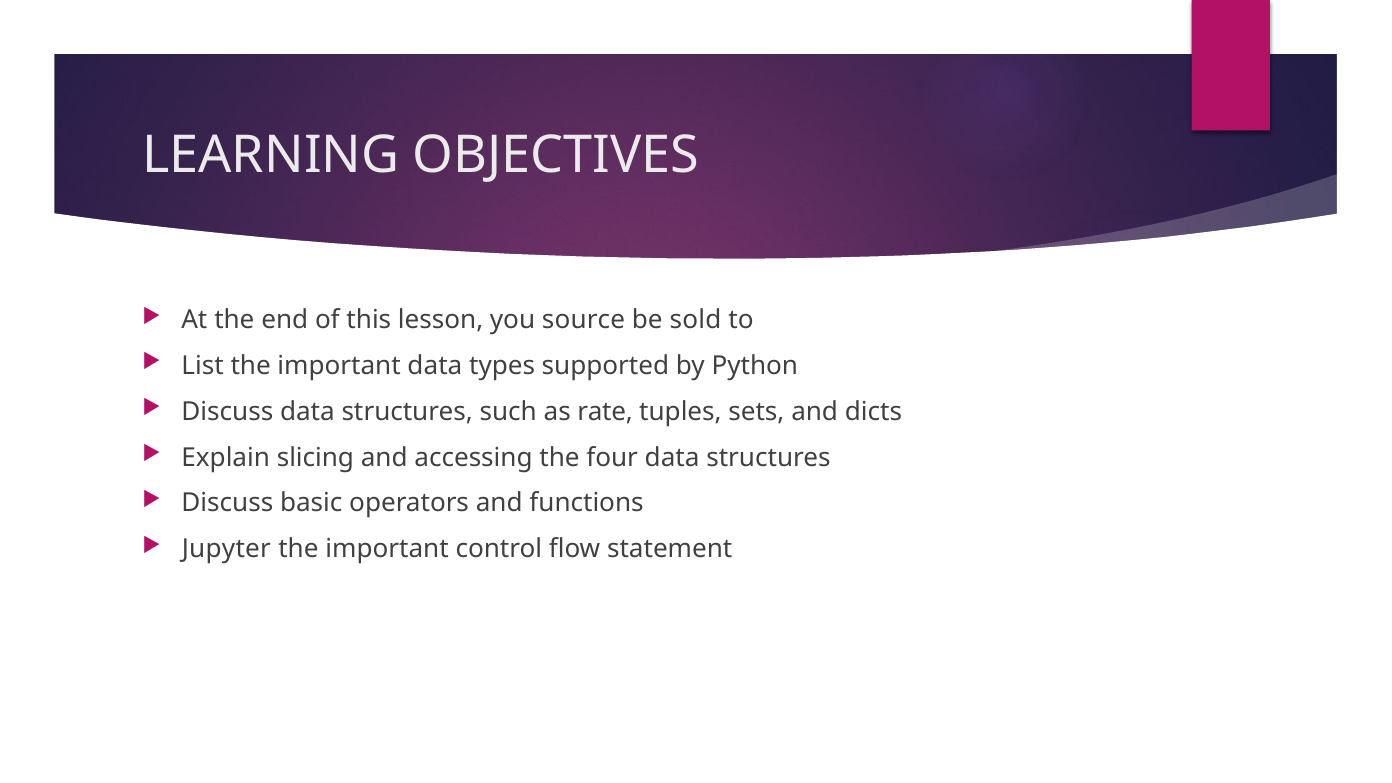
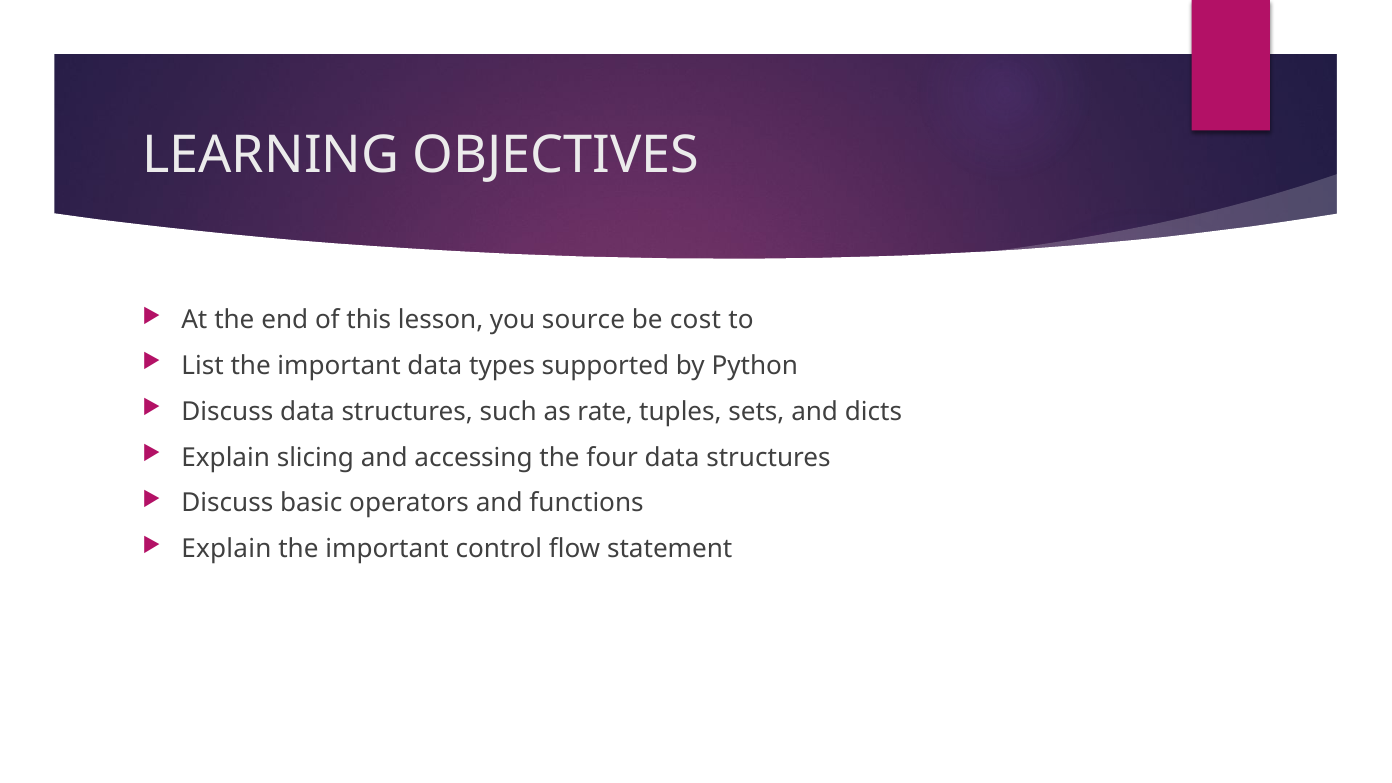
sold: sold -> cost (695, 320)
Jupyter: Jupyter -> Explain (226, 549)
